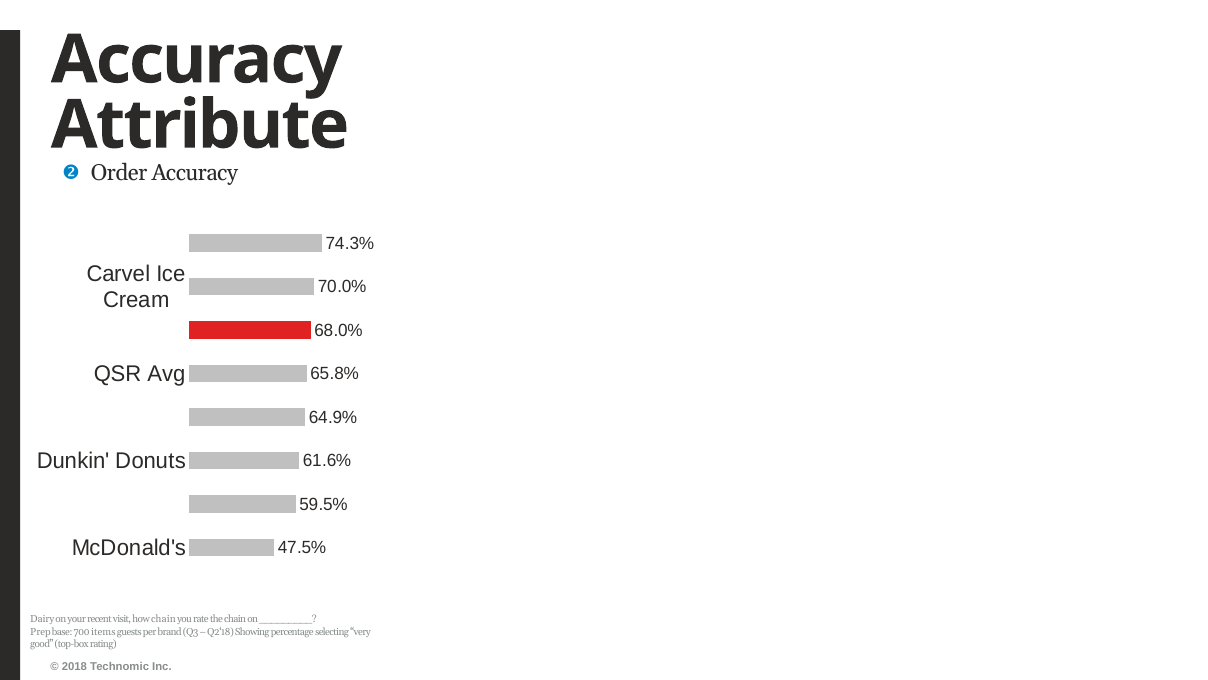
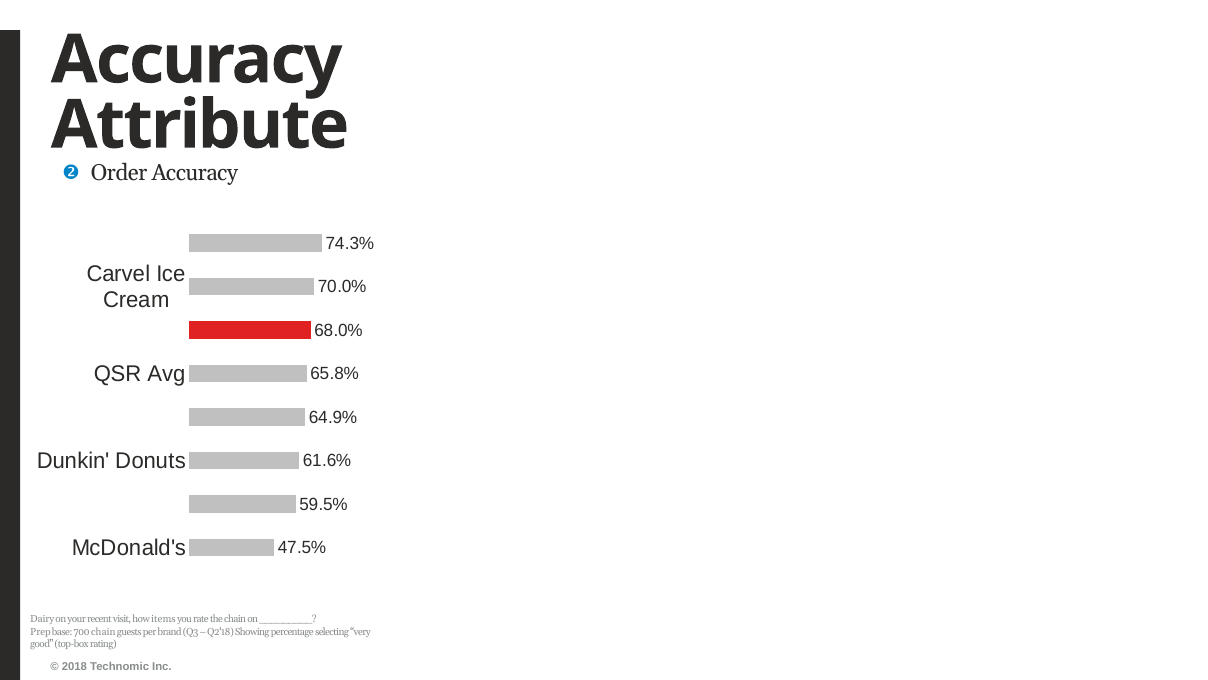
how chain: chain -> items (163, 619)
700 items: items -> chain (103, 631)
